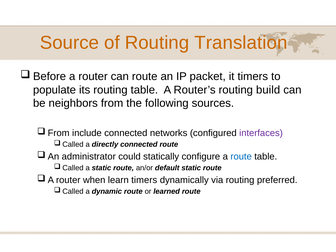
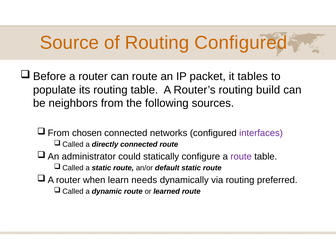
Routing Translation: Translation -> Configured (241, 43)
it timers: timers -> tables (253, 76)
include: include -> chosen (87, 133)
route colour: blue -> purple (241, 157)
learn timers: timers -> needs (144, 180)
